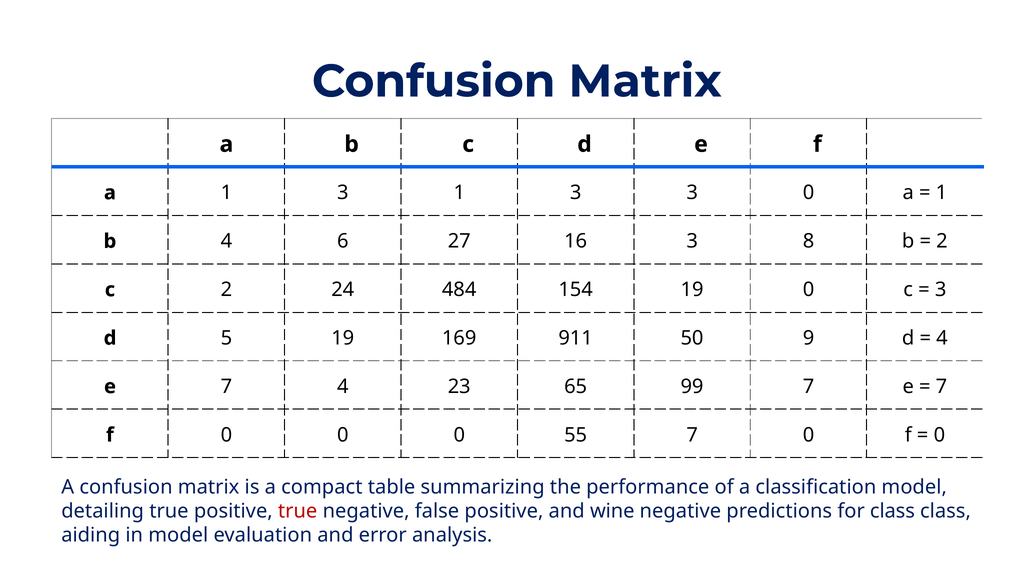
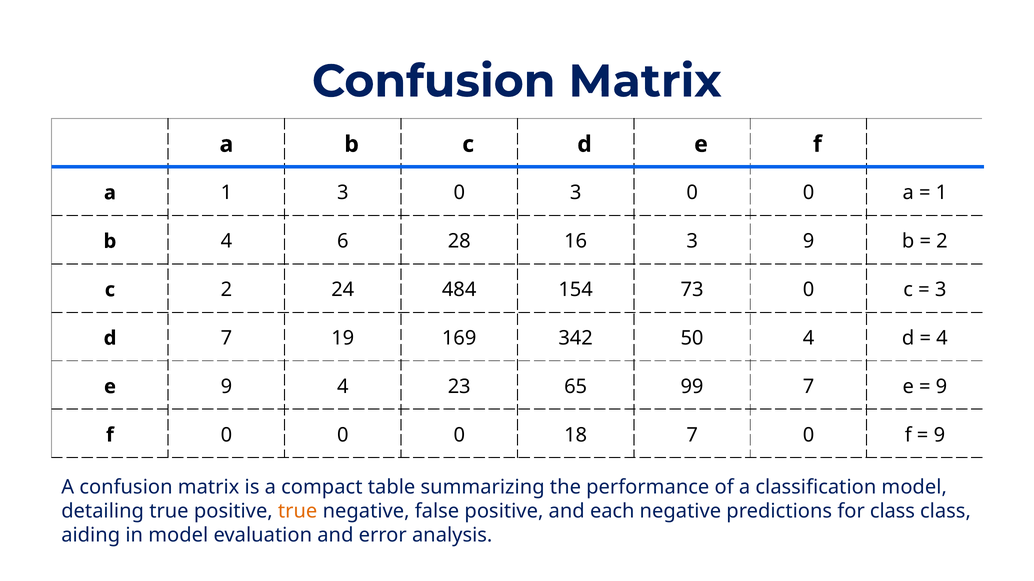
1 3 1: 1 -> 0 (459, 193)
3: 3 -> 0 (692, 193)
27: 27 -> 28 (459, 242)
3 8: 8 -> 9 (809, 242)
154 19: 19 -> 73 (692, 290)
d 5: 5 -> 7 (226, 338)
911: 911 -> 342 (576, 338)
50 9: 9 -> 4 (809, 338)
e 7: 7 -> 9 (226, 387)
7: 7 -> 9 (941, 387)
55: 55 -> 18 (576, 435)
0: 0 -> 9 (939, 435)
true colour: red -> orange (298, 512)
wine: wine -> each (612, 512)
